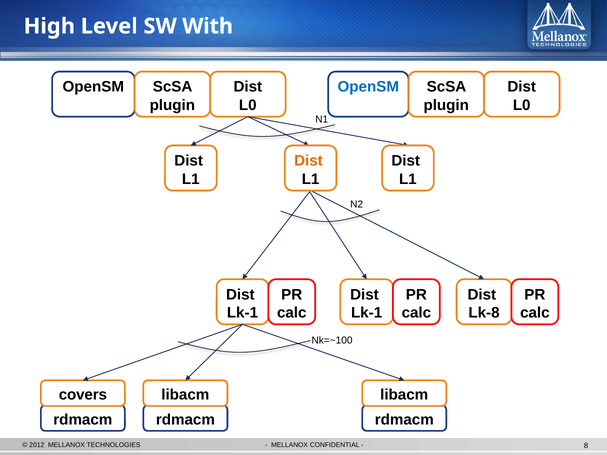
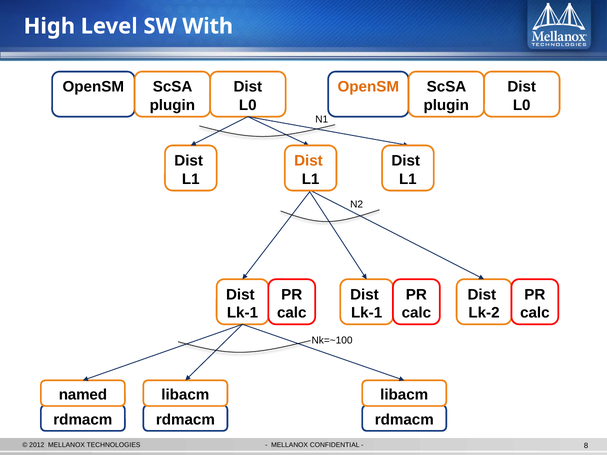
OpenSM colour: blue -> orange (368, 87)
Lk-8: Lk-8 -> Lk-2 (484, 313)
covers: covers -> named (83, 395)
